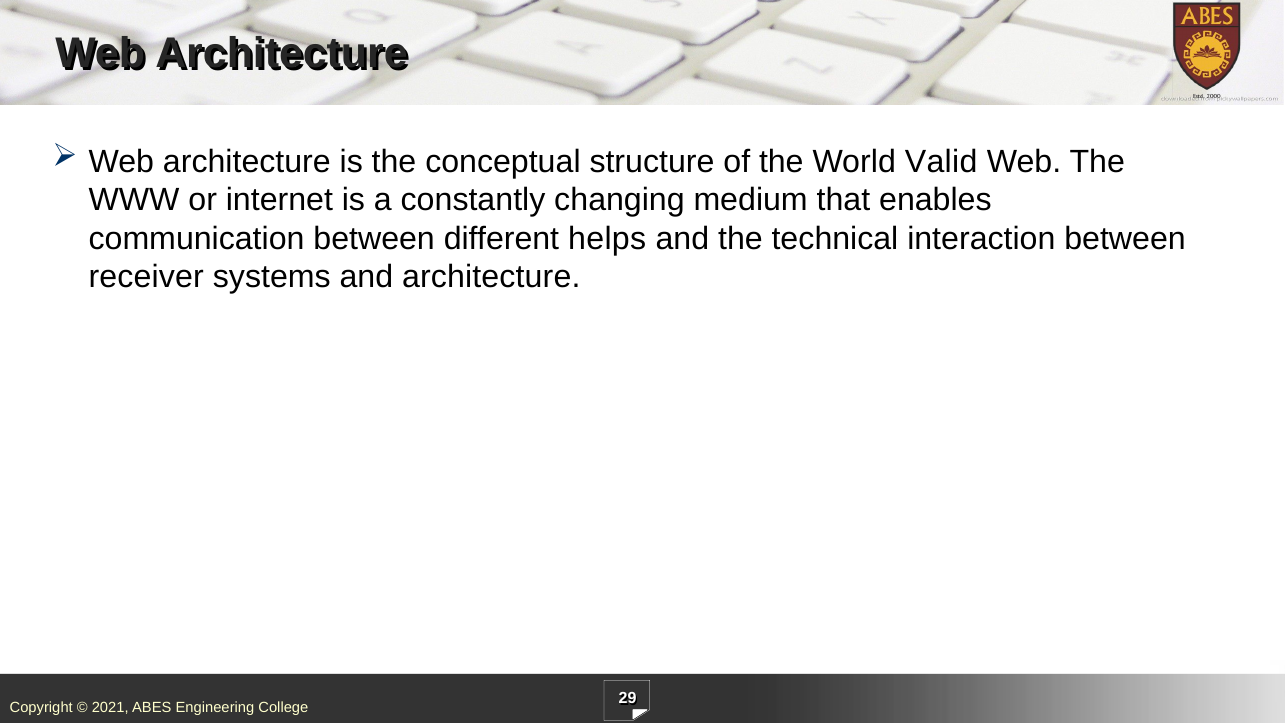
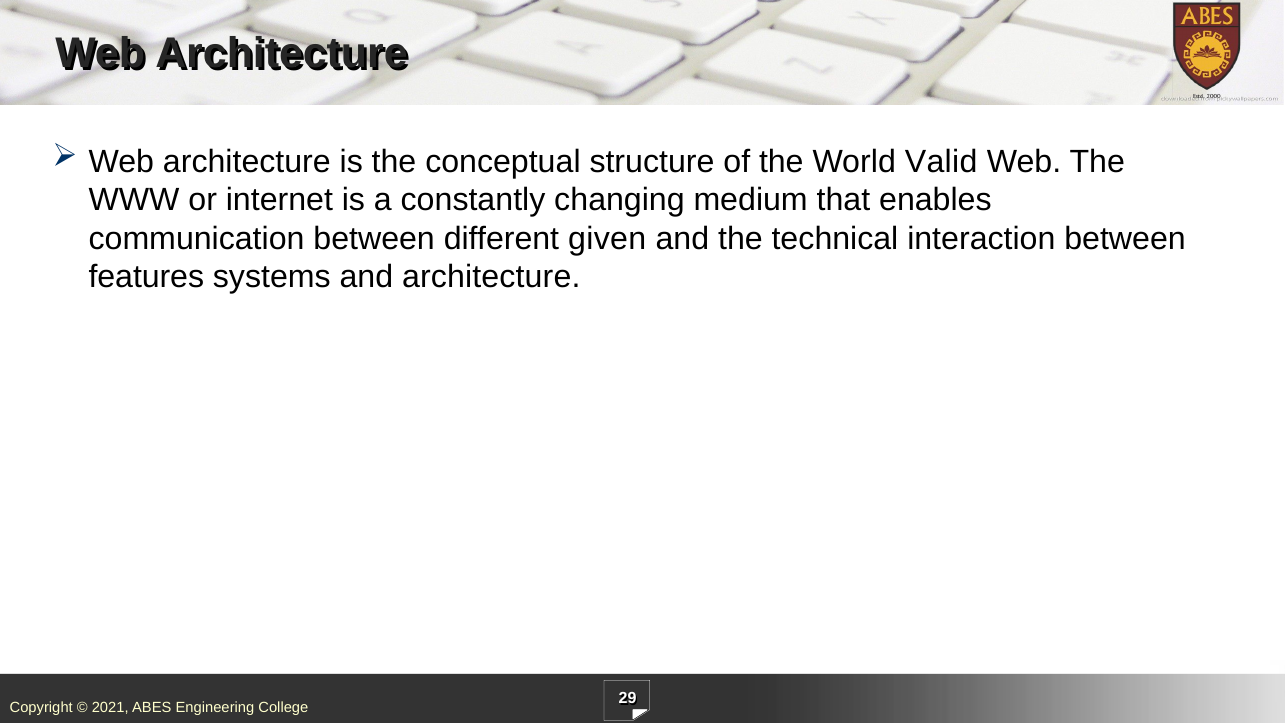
helps: helps -> given (607, 239)
receiver: receiver -> features (146, 277)
